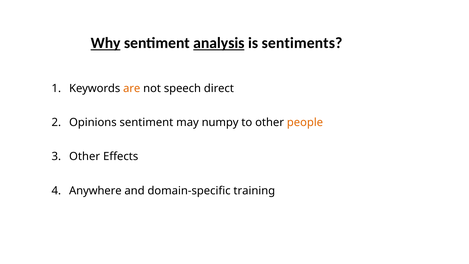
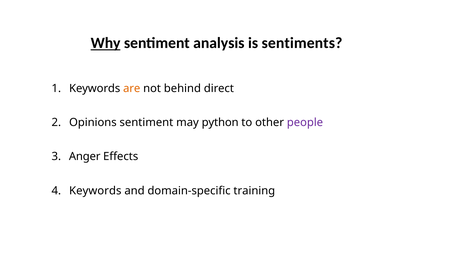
analysis underline: present -> none (219, 43)
speech: speech -> behind (182, 88)
numpy: numpy -> python (220, 122)
people colour: orange -> purple (305, 122)
Other: Other -> Anger (85, 157)
Anywhere: Anywhere -> Keywords (95, 191)
